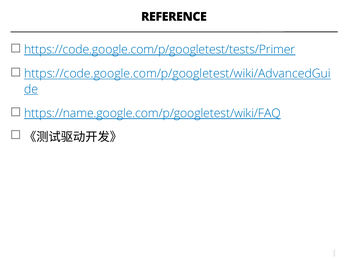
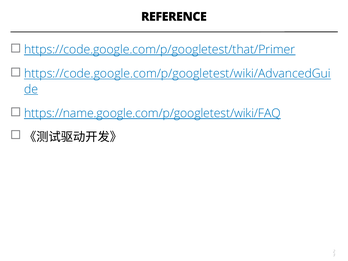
https://code.google.com/p/googletest/tests/Primer: https://code.google.com/p/googletest/tests/Primer -> https://code.google.com/p/googletest/that/Primer (160, 50)
